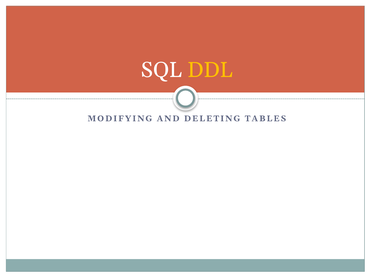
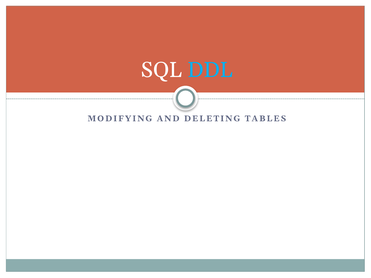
DDL colour: yellow -> light blue (210, 70)
